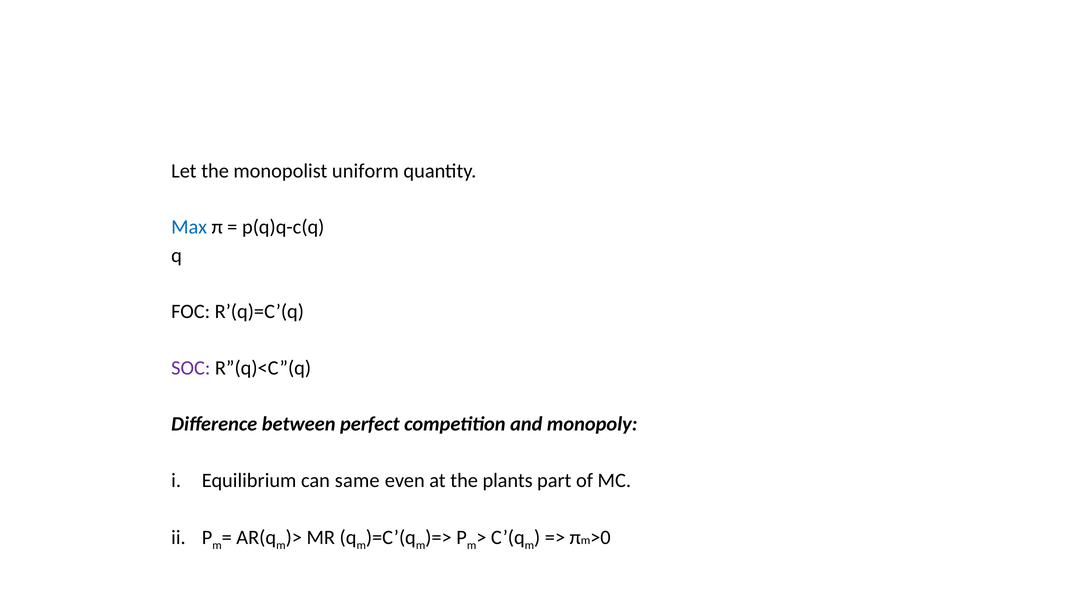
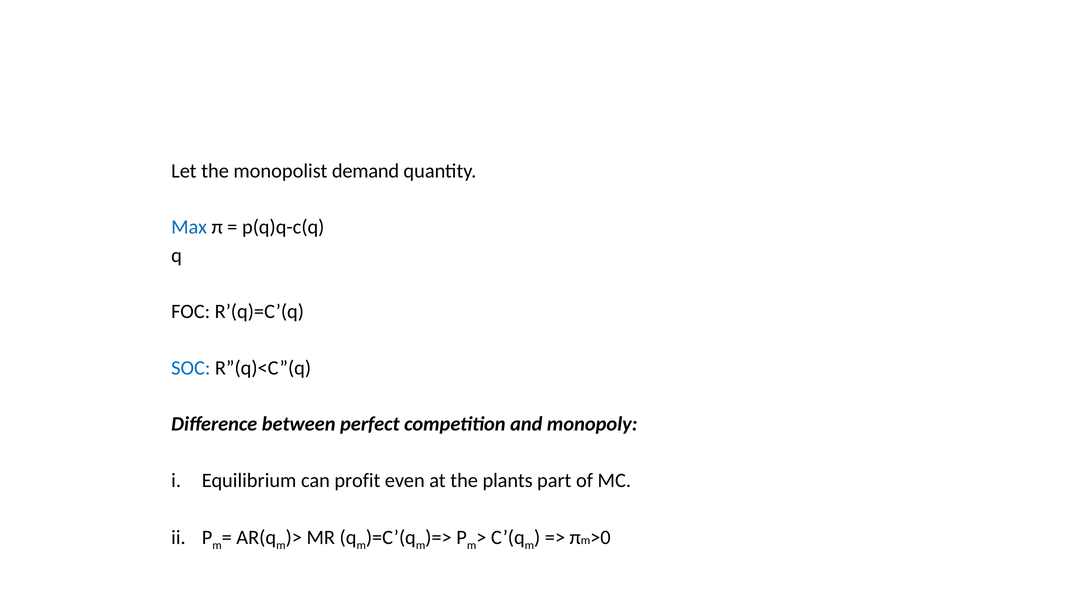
uniform: uniform -> demand (366, 171)
SOC colour: purple -> blue (191, 368)
same: same -> profit (357, 481)
